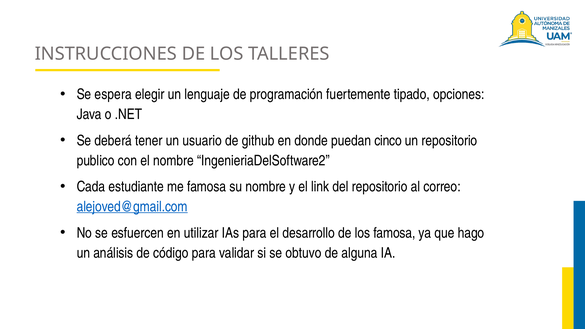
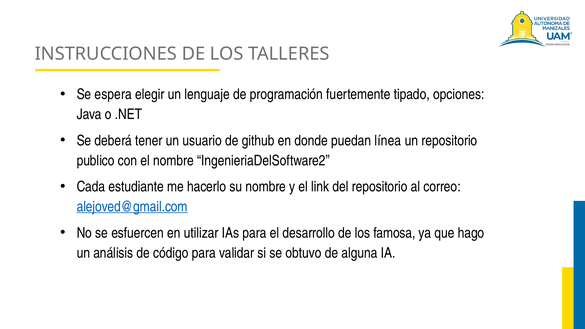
cinco: cinco -> línea (388, 141)
me famosa: famosa -> hacerlo (207, 187)
